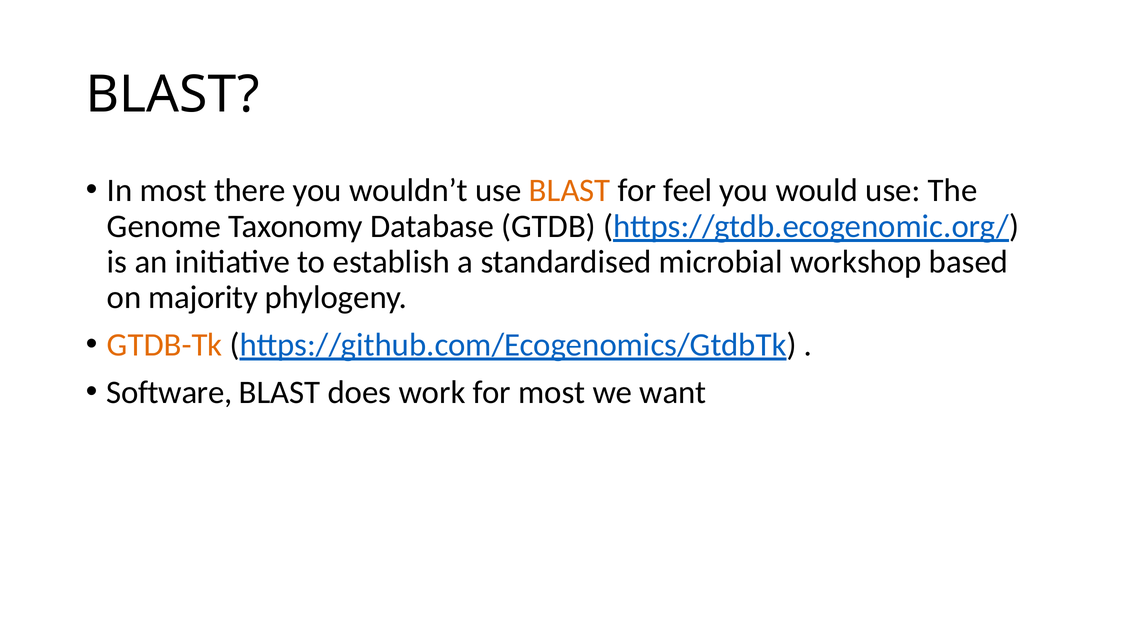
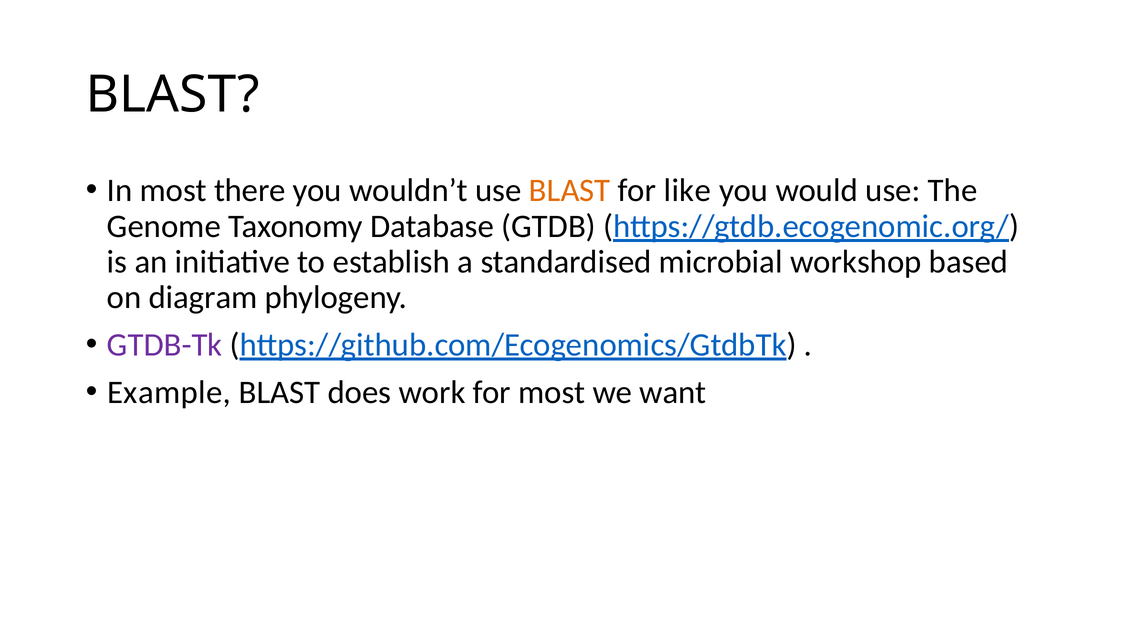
feel: feel -> like (687, 190)
majority: majority -> diagram (203, 297)
GTDB-Tk colour: orange -> purple (165, 345)
Software: Software -> Example (169, 392)
